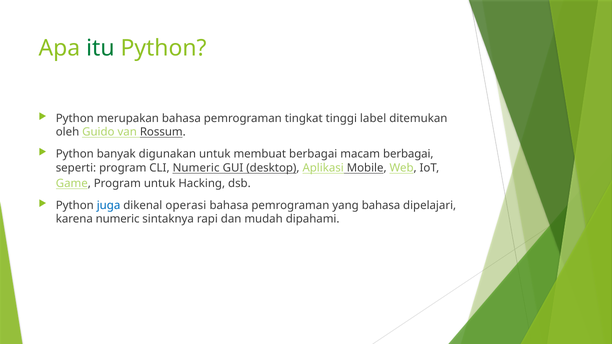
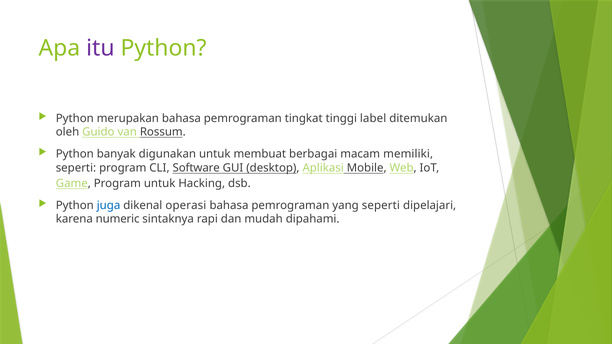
itu colour: green -> purple (100, 48)
macam berbagai: berbagai -> memiliki (408, 154)
CLI Numeric: Numeric -> Software (196, 168)
yang bahasa: bahasa -> seperti (381, 206)
